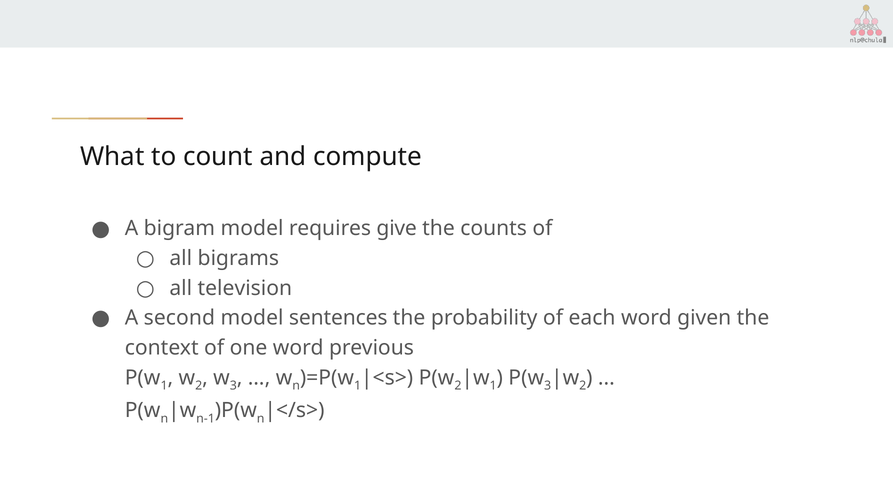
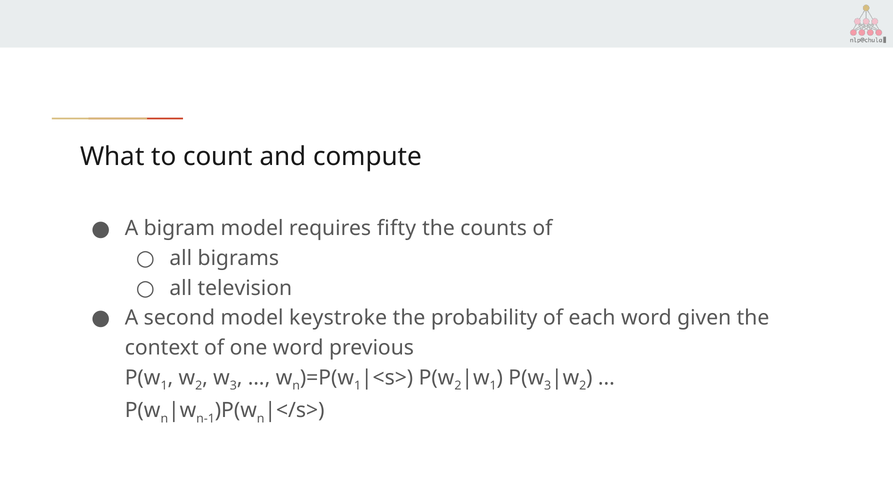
give: give -> fifty (396, 229)
sentences: sentences -> keystroke (338, 318)
